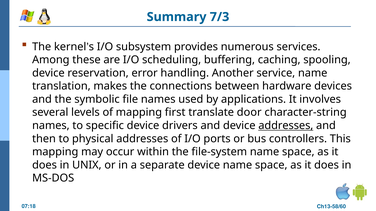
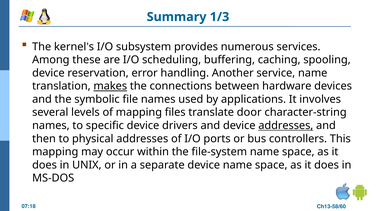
7/3: 7/3 -> 1/3 (220, 17)
makes underline: none -> present (110, 86)
first: first -> files (175, 113)
